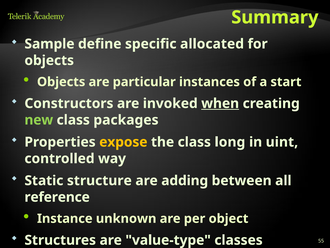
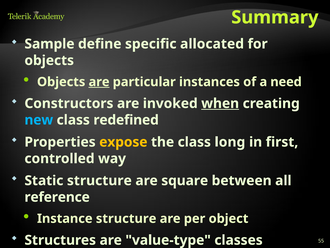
are underline: none -> present (99, 82)
start: start -> need (286, 82)
new colour: light green -> light blue (39, 120)
packages: packages -> redefined (126, 120)
uint: uint -> first (282, 142)
adding: adding -> square (185, 180)
Instance unknown: unknown -> structure (126, 218)
